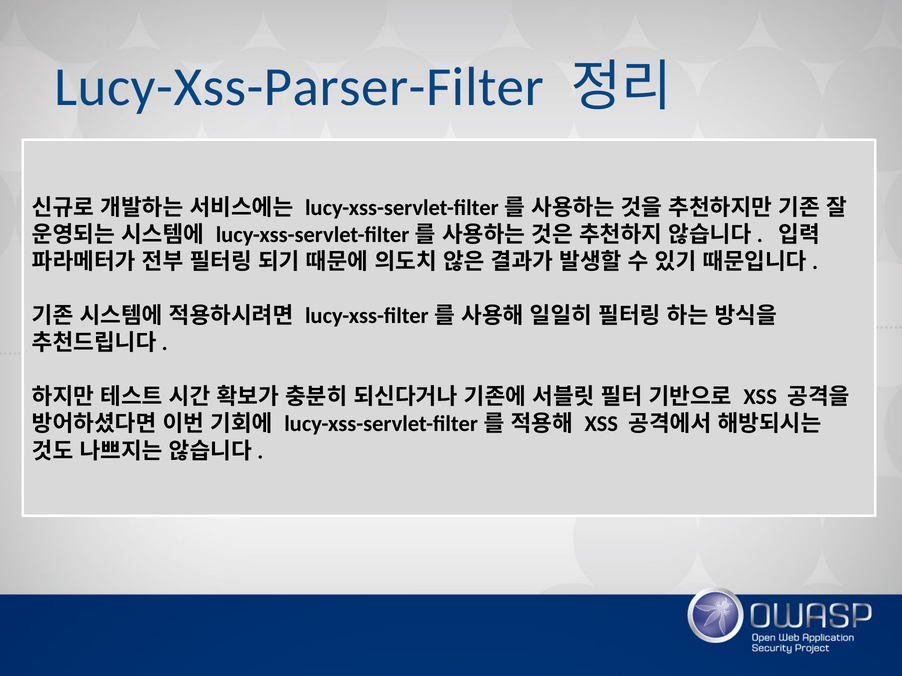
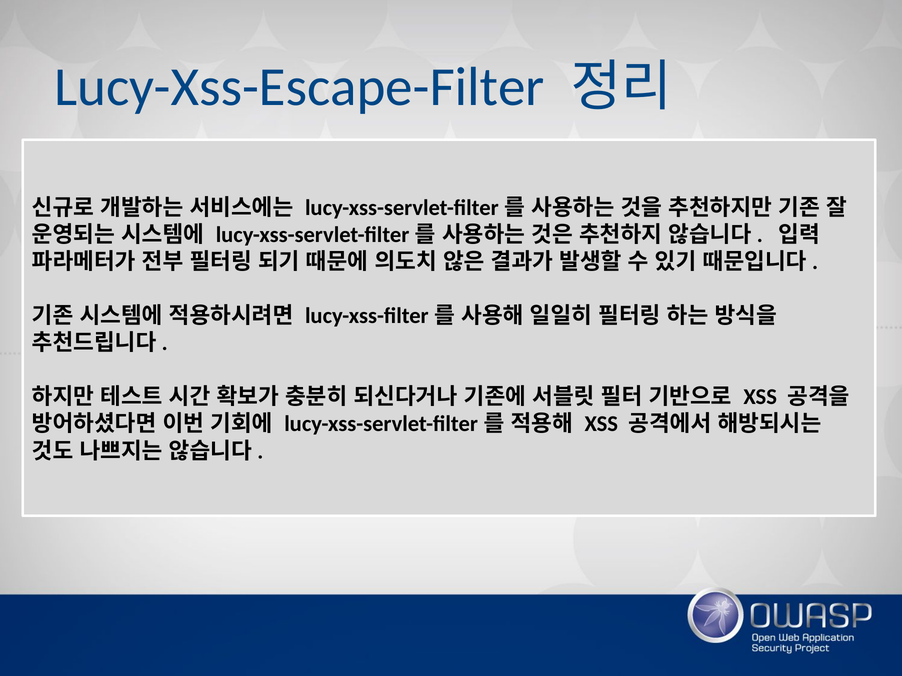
Lucy-Xss-Parser-Filter: Lucy-Xss-Parser-Filter -> Lucy-Xss-Escape-Filter (299, 87)
